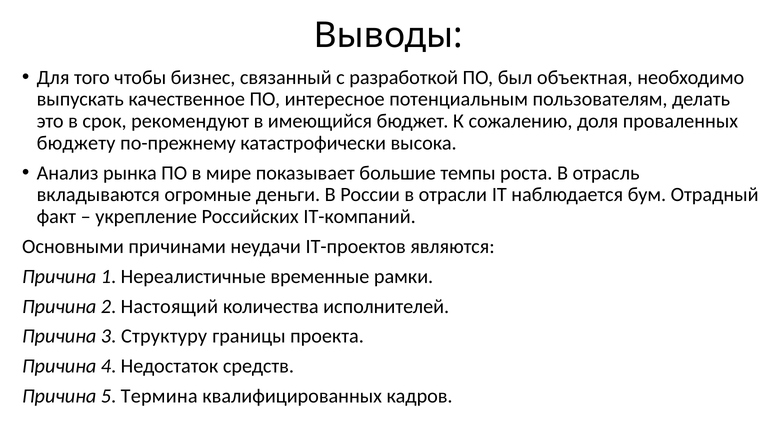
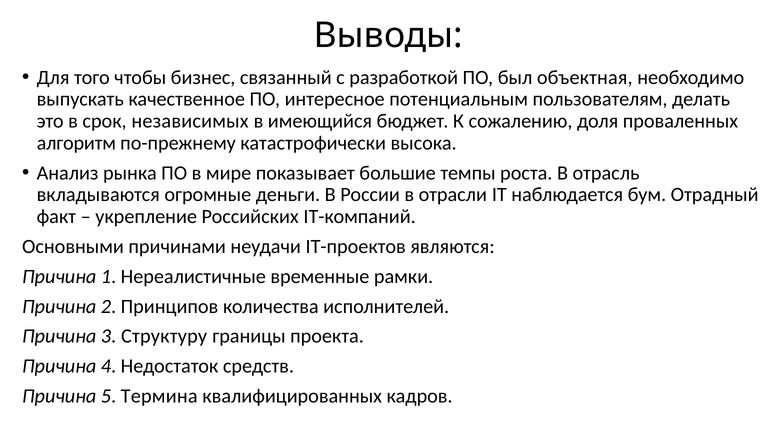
рекомендуют: рекомендуют -> независимых (190, 121)
бюджету: бюджету -> алгоритм (76, 143)
Настоящий: Настоящий -> Принципов (169, 306)
